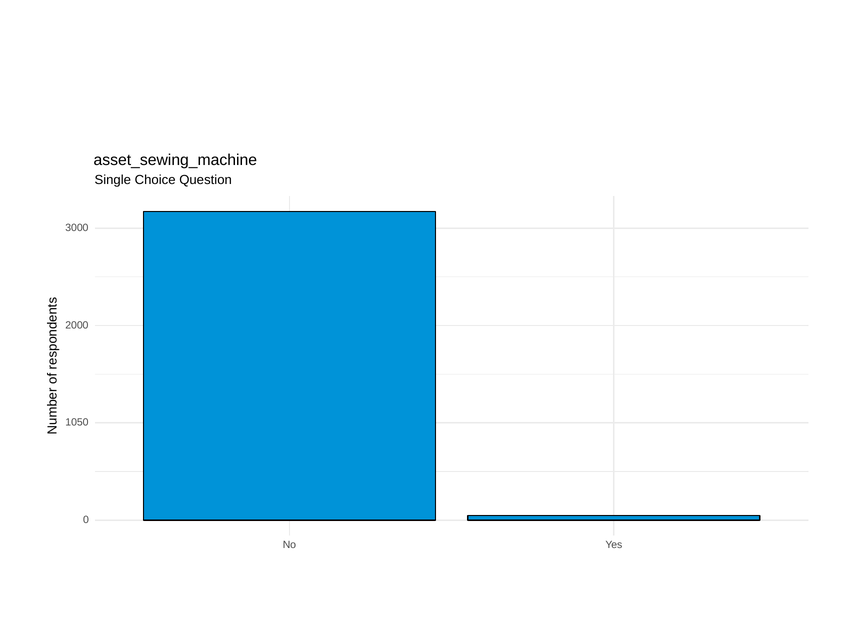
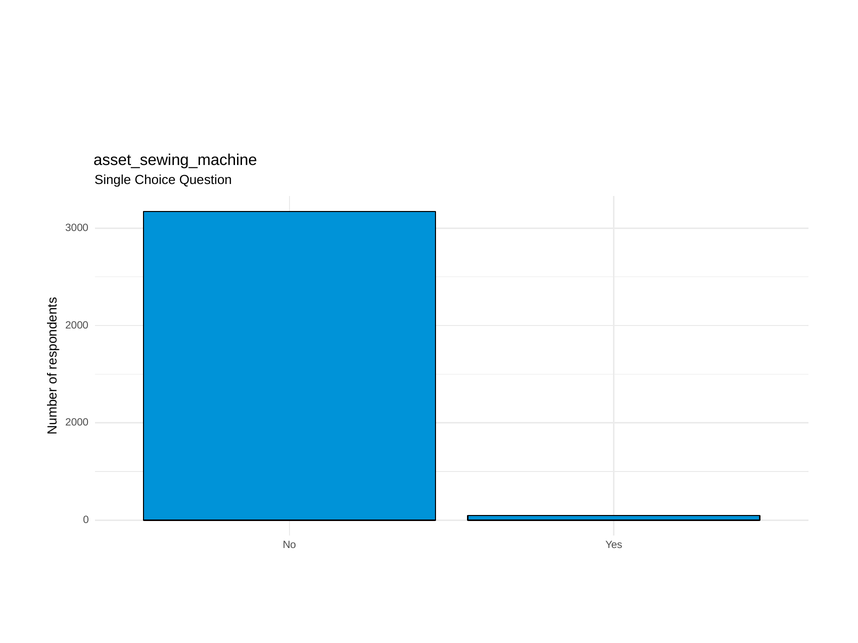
1050: 1050 -> 2000 (77, 423)
